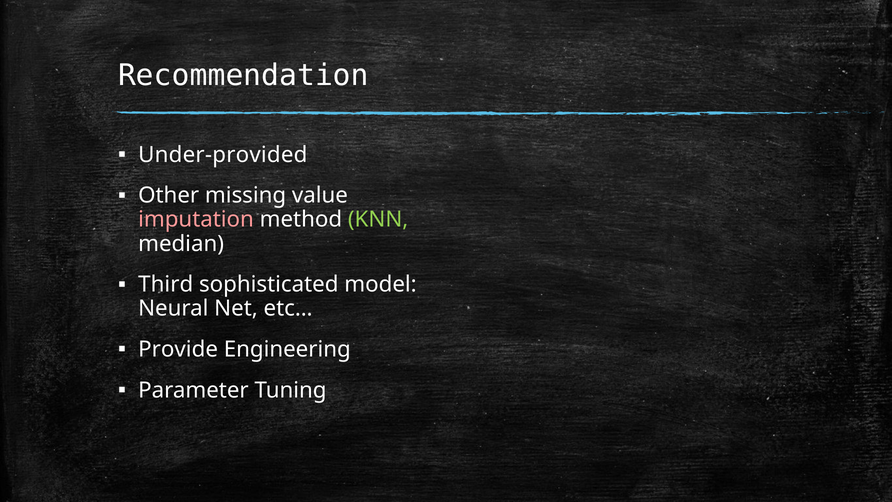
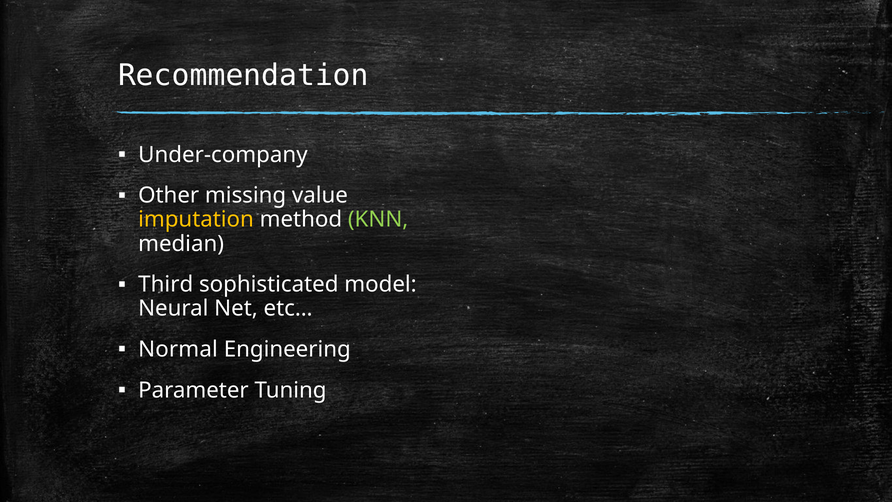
Under-provided: Under-provided -> Under-company (223, 155)
imputation colour: pink -> yellow (196, 220)
Provide: Provide -> Normal (178, 349)
